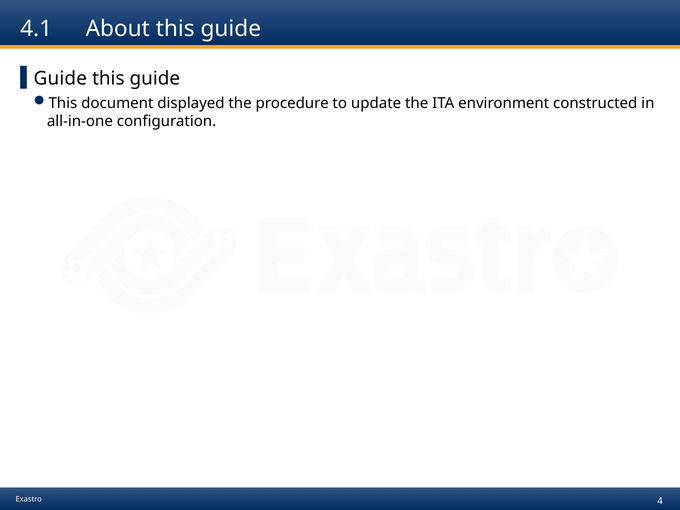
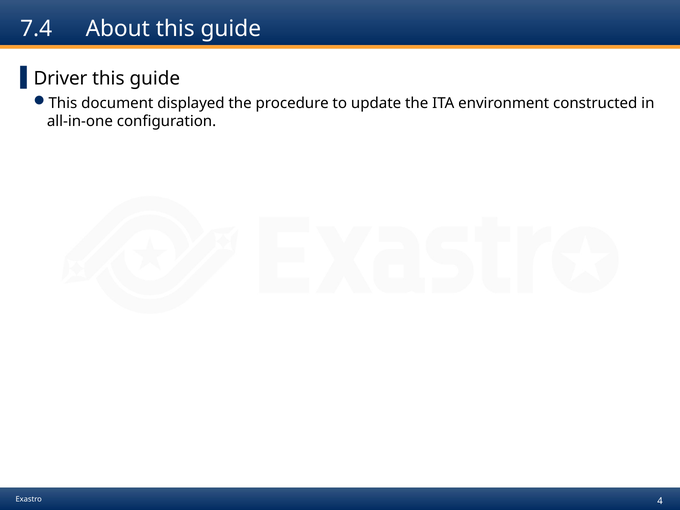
4.1: 4.1 -> 7.4 (36, 29)
Guide: Guide -> Driver (60, 78)
